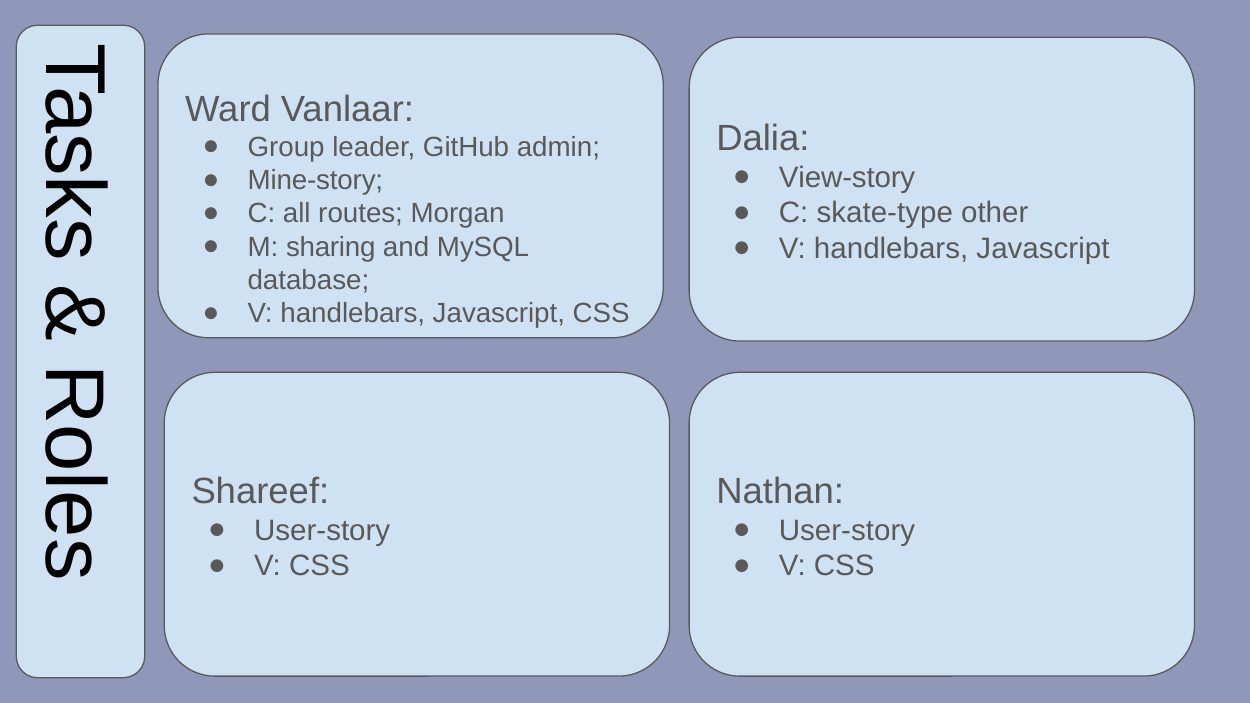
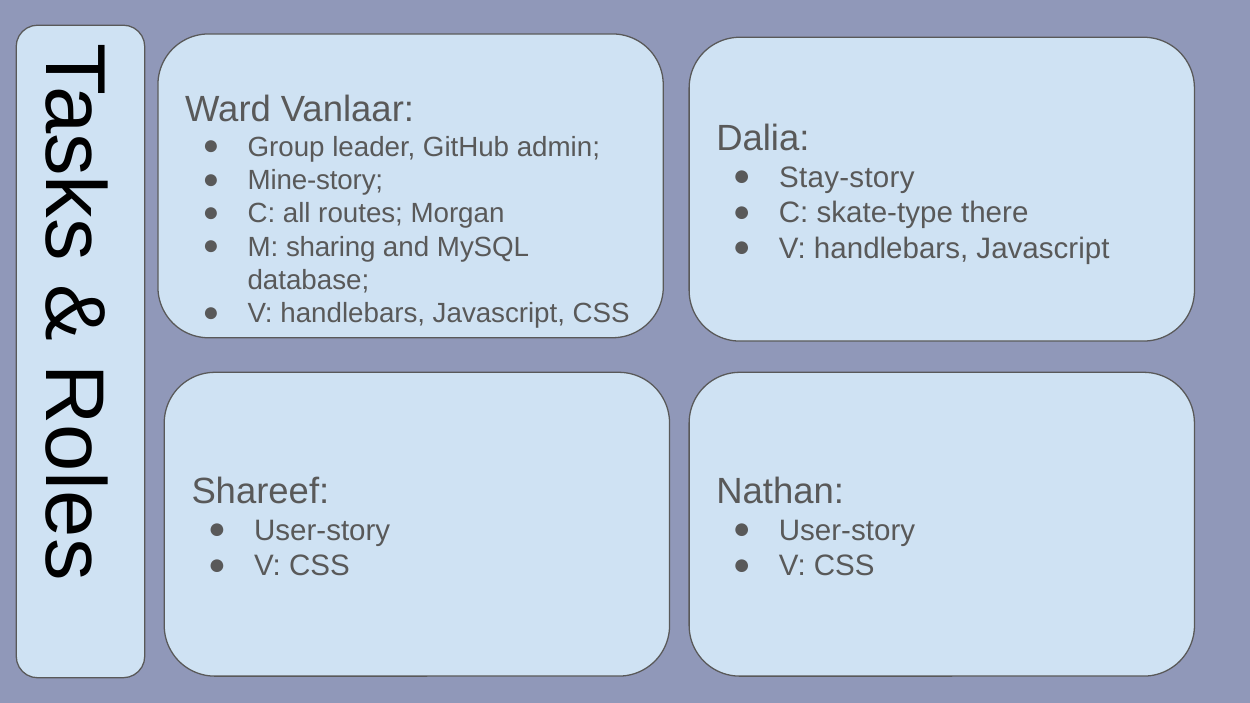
View-story: View-story -> Stay-story (847, 178)
other: other -> there (995, 213)
